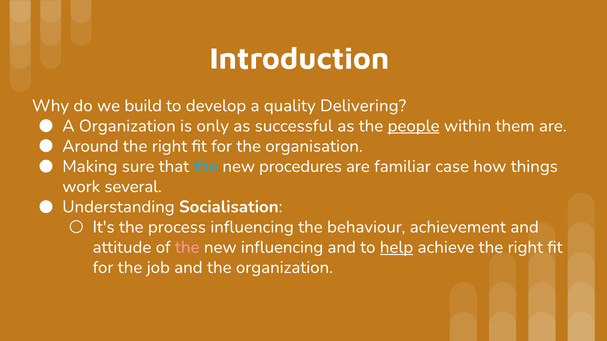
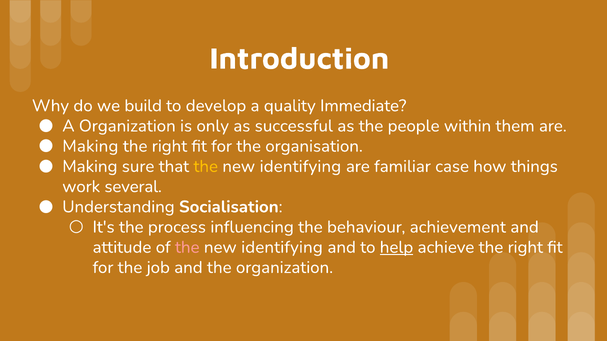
Delivering: Delivering -> Immediate (363, 106)
people underline: present -> none (414, 126)
Around: Around -> Making (90, 146)
the colour: light blue -> yellow (206, 167)
procedures: procedures -> identifying (300, 167)
influencing: influencing -> identifying (282, 248)
